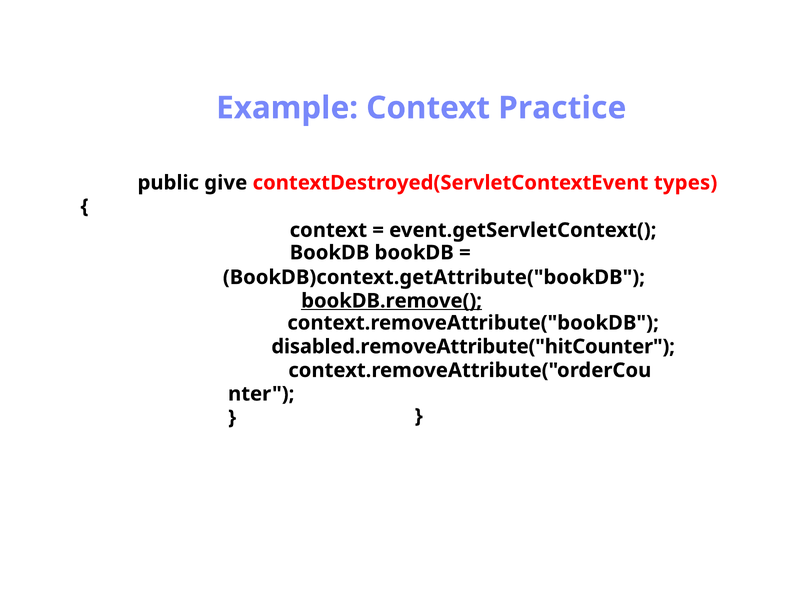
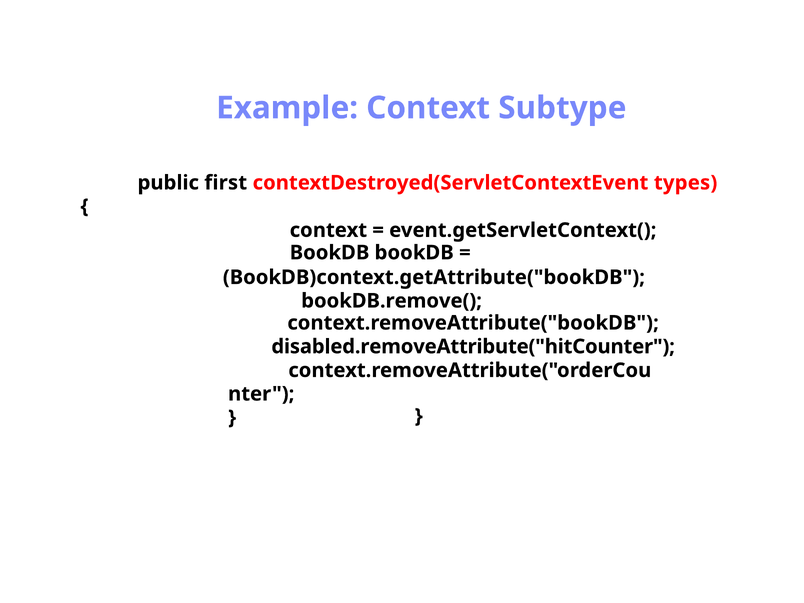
Practice: Practice -> Subtype (562, 108)
give: give -> first (226, 183)
bookDB.remove( underline: present -> none (392, 301)
